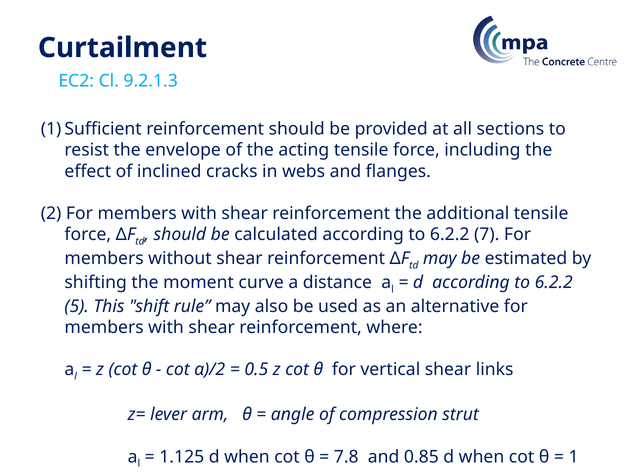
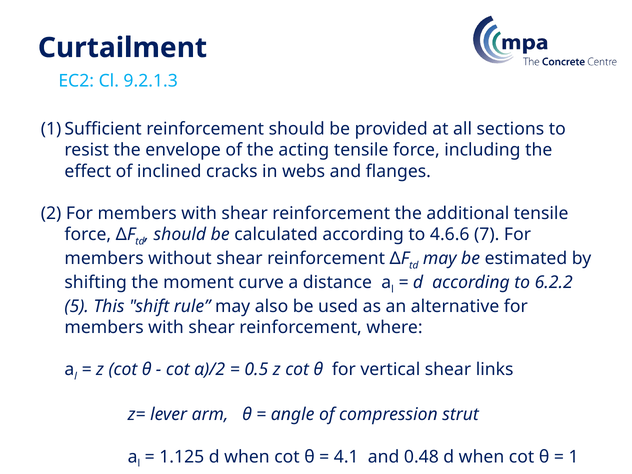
calculated according to 6.2.2: 6.2.2 -> 4.6.6 (450, 234)
7.8: 7.8 -> 4.1 (346, 457)
0.85: 0.85 -> 0.48 (421, 457)
